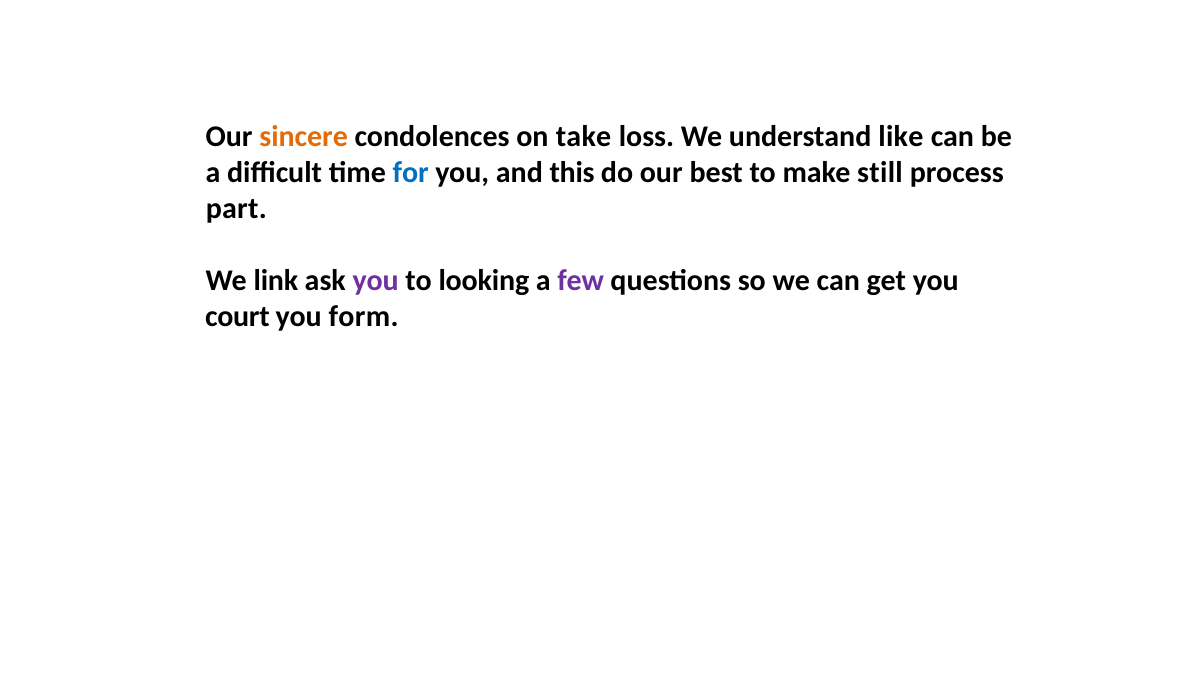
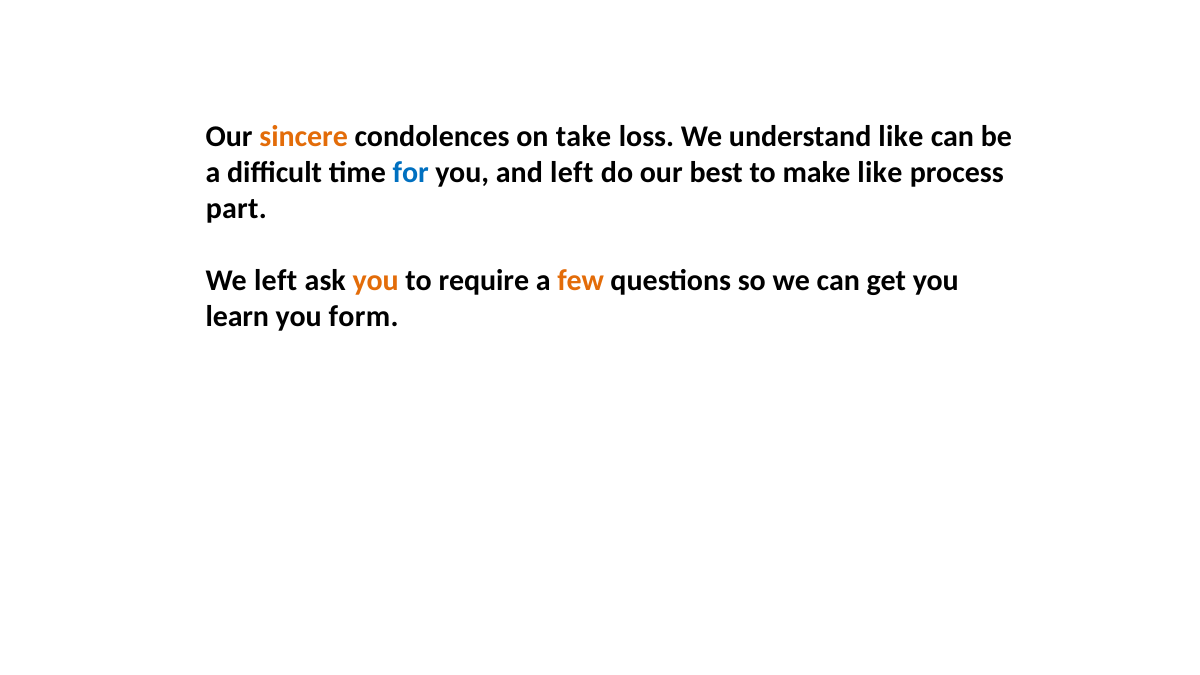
and this: this -> left (572, 172)
make still: still -> like (880, 172)
We link: link -> left (276, 280)
you colour: purple -> orange (376, 280)
looking: looking -> require (484, 280)
few colour: purple -> orange (581, 280)
court: court -> learn (237, 316)
